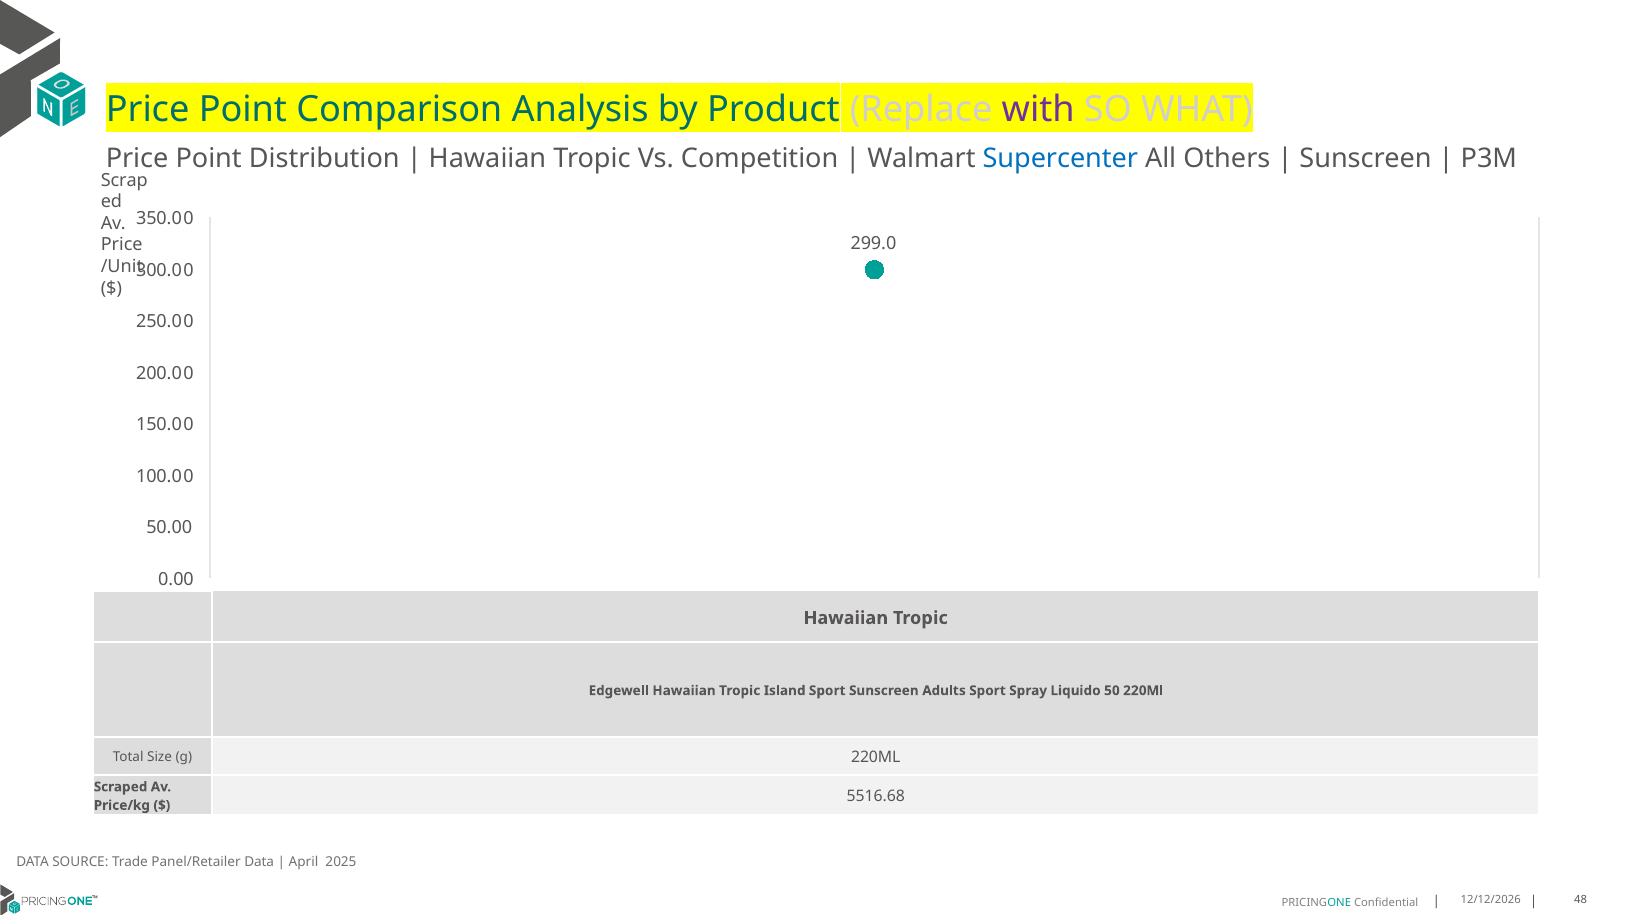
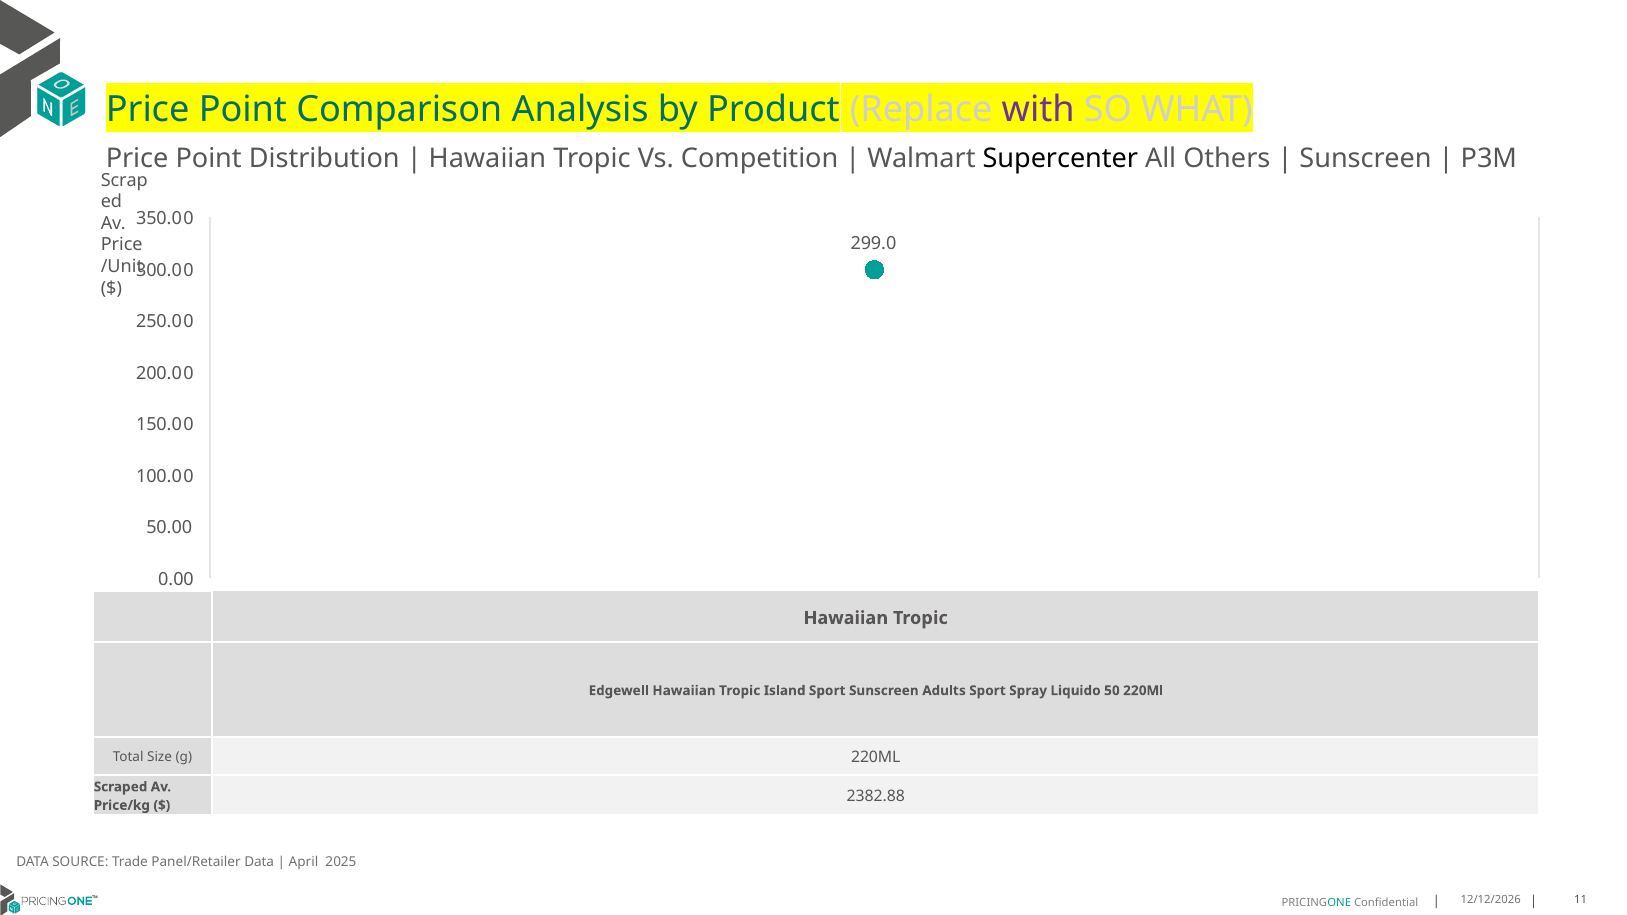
Supercenter colour: blue -> black (1060, 159)
5516.68: 5516.68 -> 2382.88 (876, 796)
48: 48 -> 11 (1580, 900)
